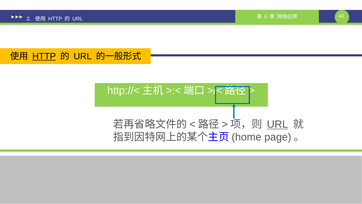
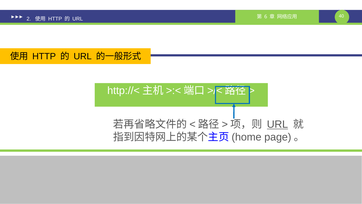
HTTP underline: present -> none (44, 56)
